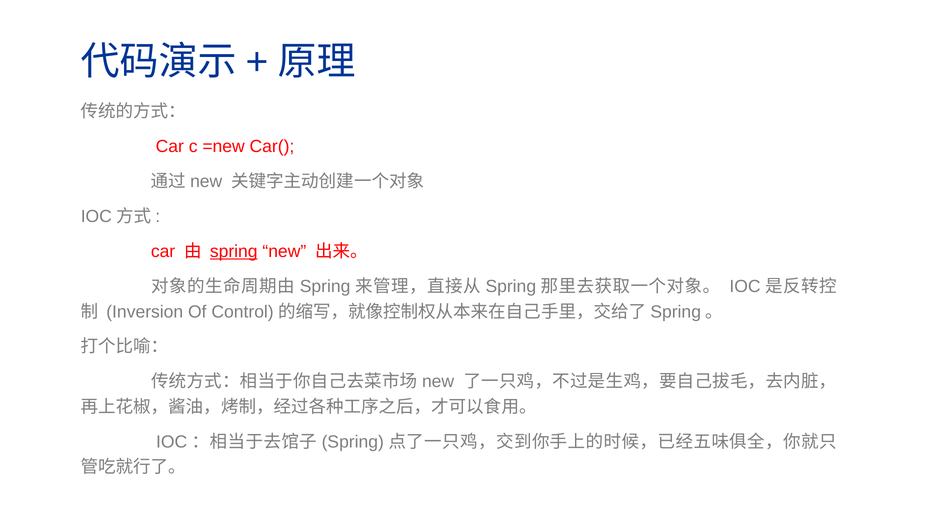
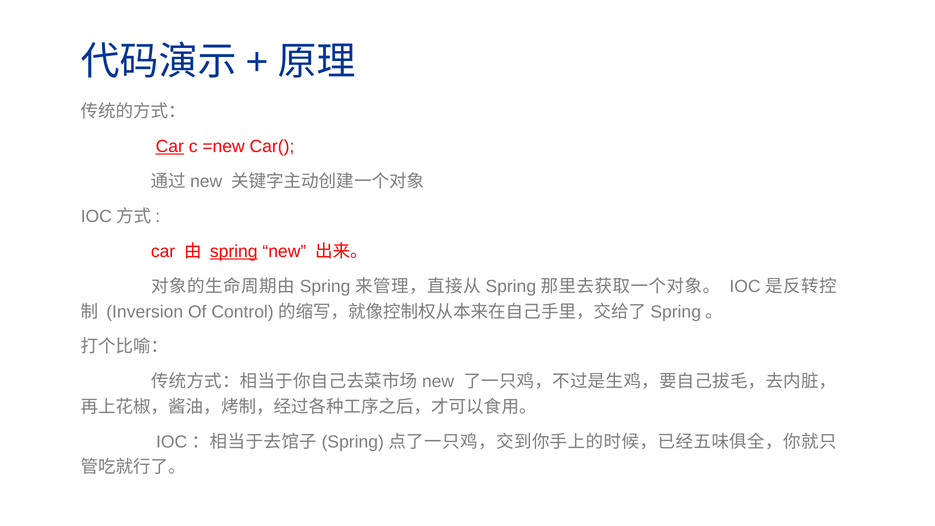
Car underline: none -> present (170, 147)
